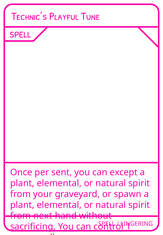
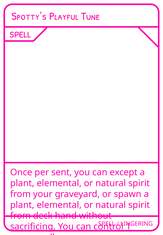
Technic’s: Technic’s -> Spotty’s (29, 16)
next: next -> deck (43, 216)
